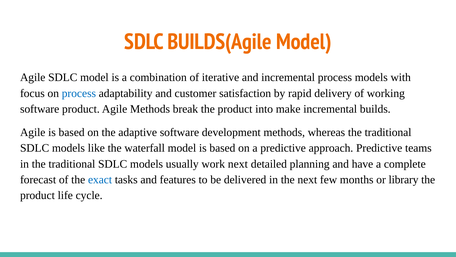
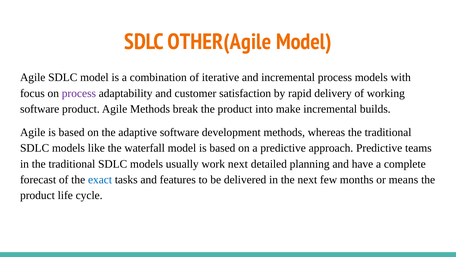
BUILDS(Agile: BUILDS(Agile -> OTHER(Agile (219, 42)
process colour: blue -> purple (79, 93)
library: library -> means (403, 179)
